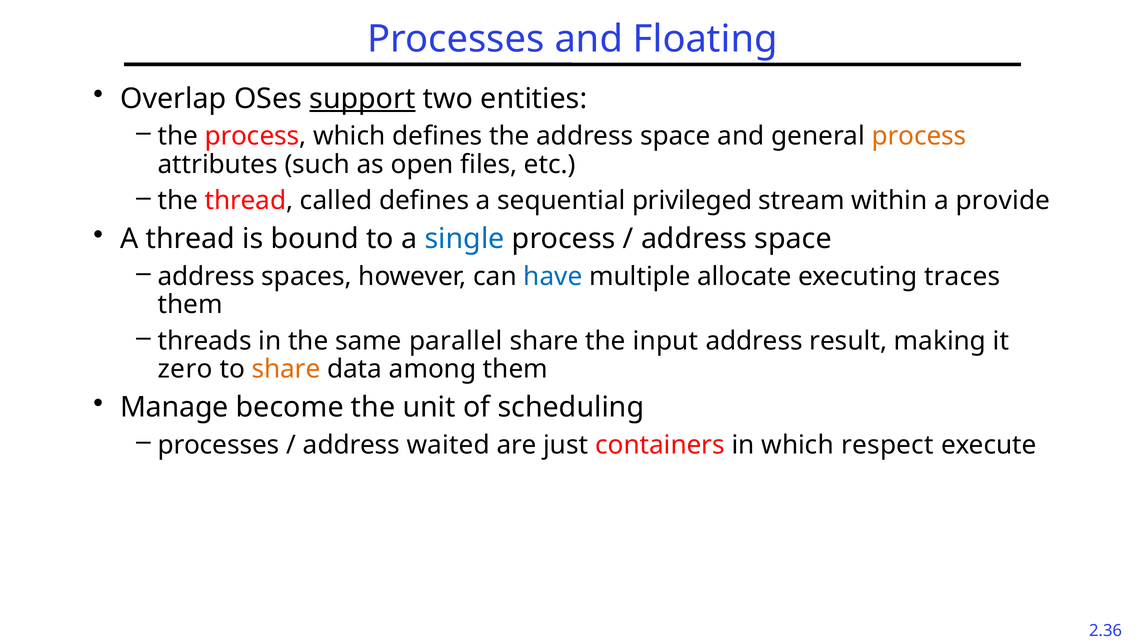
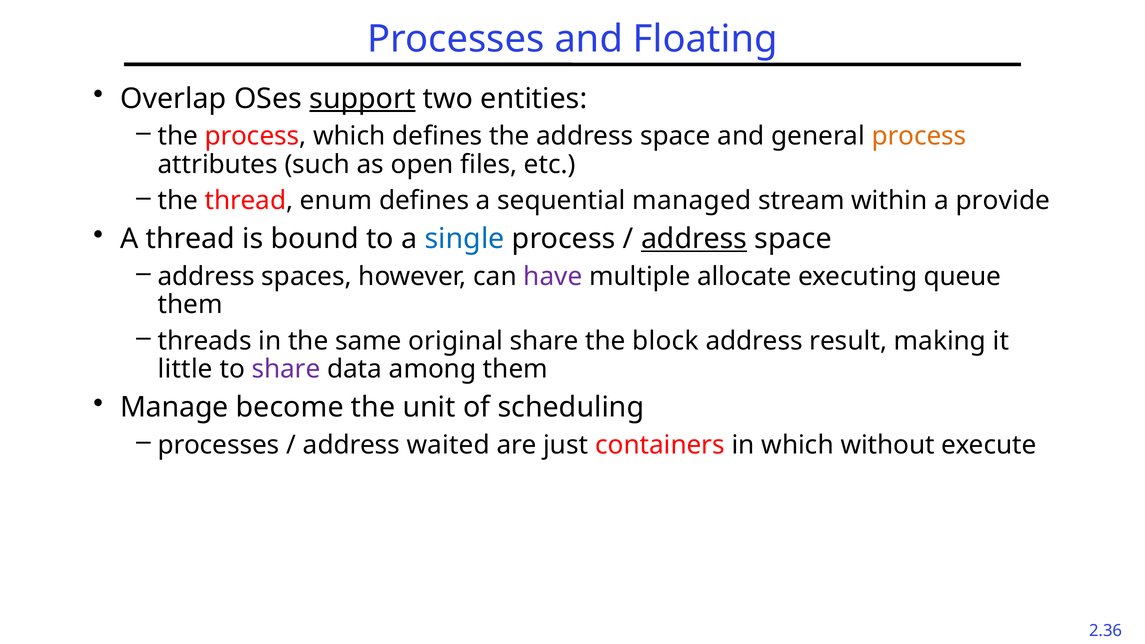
called: called -> enum (336, 201)
privileged: privileged -> managed (692, 201)
address underline: none -> present (694, 239)
have colour: blue -> purple (553, 276)
traces: traces -> queue (962, 276)
parallel: parallel -> original (456, 341)
input: input -> block (665, 341)
zero: zero -> little (185, 369)
share colour: orange -> purple (286, 369)
respect: respect -> without (888, 445)
